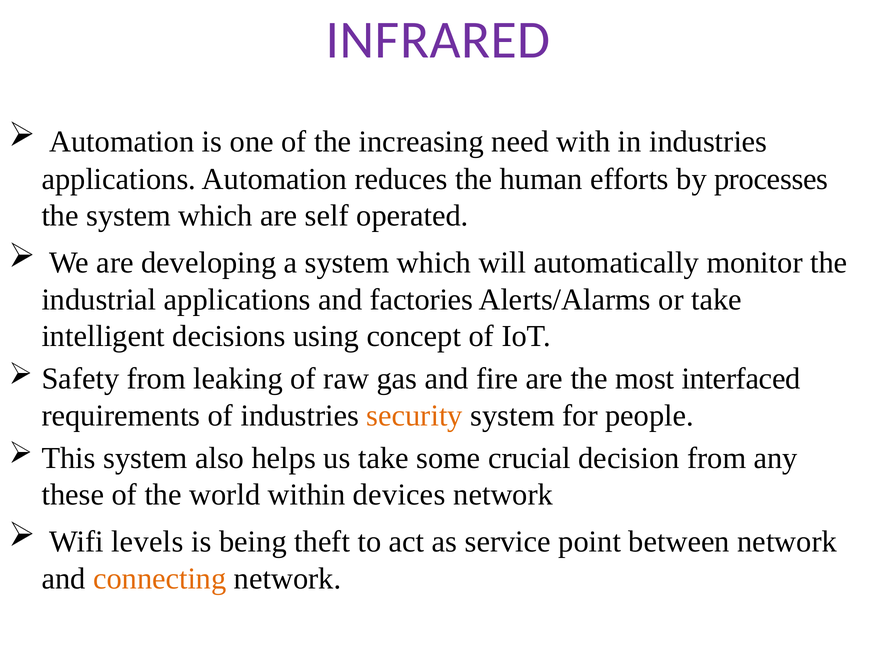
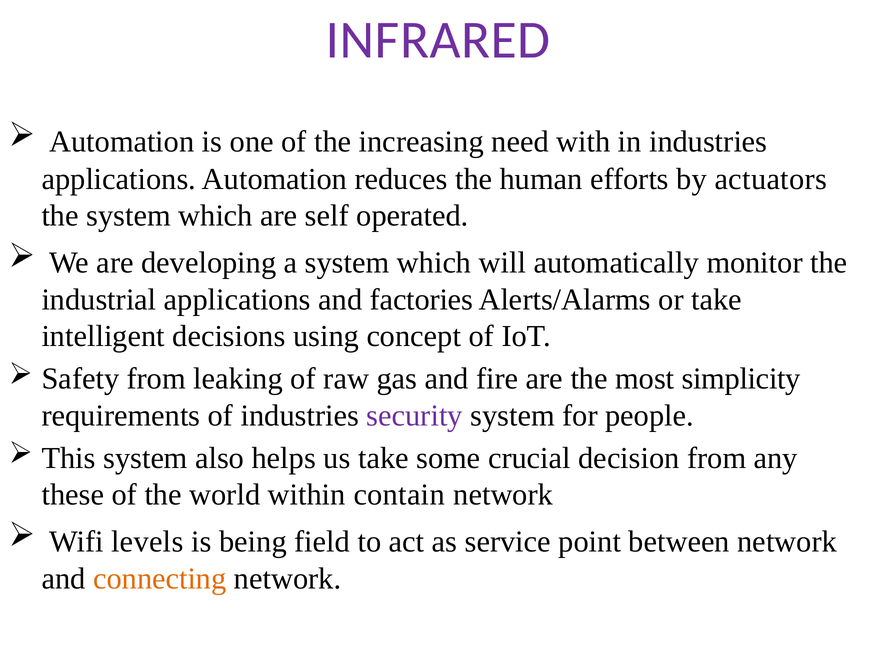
processes: processes -> actuators (771, 179)
interfaced: interfaced -> simplicity (741, 379)
security colour: orange -> purple (415, 415)
devices: devices -> contain (399, 494)
theft: theft -> field (322, 541)
